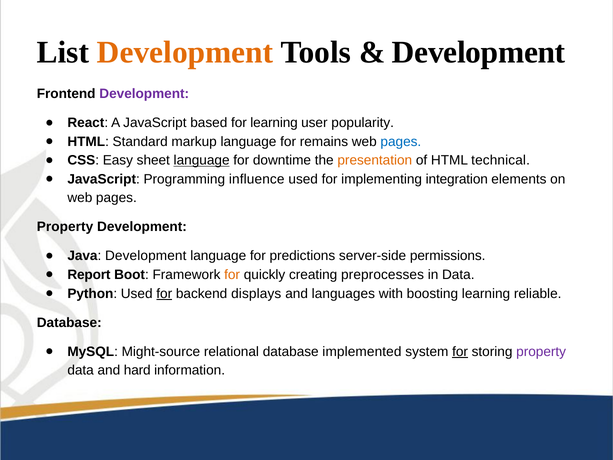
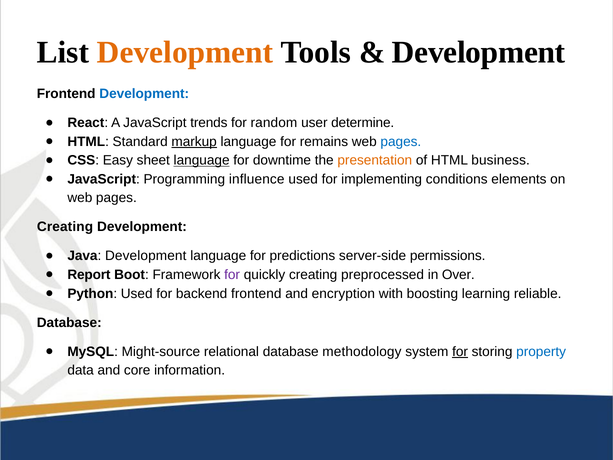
Development colour: purple -> blue (144, 94)
based: based -> trends (209, 123)
for learning: learning -> random (274, 123)
popularity: popularity -> determine (363, 123)
markup underline: none -> present (194, 142)
technical: technical -> business (501, 160)
integration: integration -> conditions (457, 179)
Property: Property -> Creating (65, 227)
for colour: orange -> purple (232, 275)
preprocesses: preprocesses -> preprocessed (383, 275)
in Data: Data -> Over (458, 275)
for underline: present -> none (164, 293)
backend displays: displays -> frontend (256, 293)
languages: languages -> encryption (343, 293)
implemented: implemented -> methodology (362, 351)
property colour: purple -> blue (541, 351)
hard: hard -> core (137, 370)
